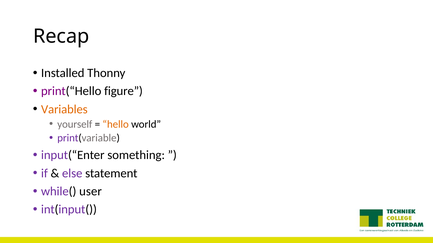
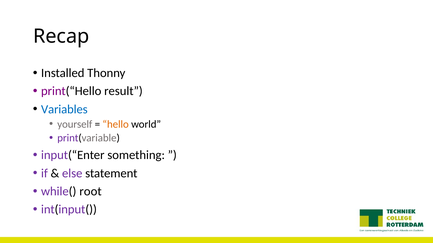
figure: figure -> result (123, 91)
Variables colour: orange -> blue (64, 109)
user: user -> root (91, 192)
